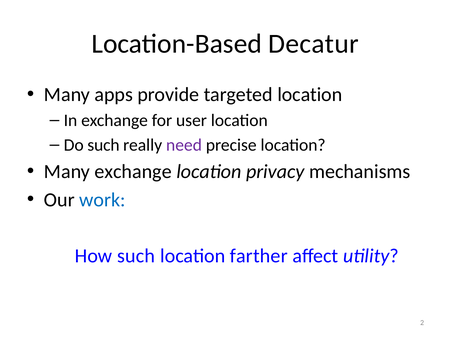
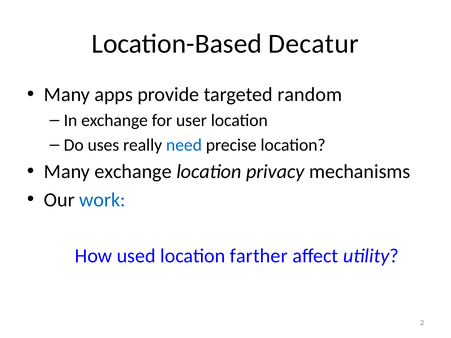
targeted location: location -> random (310, 95)
Do such: such -> uses (103, 145)
need colour: purple -> blue (184, 145)
How such: such -> used (136, 256)
